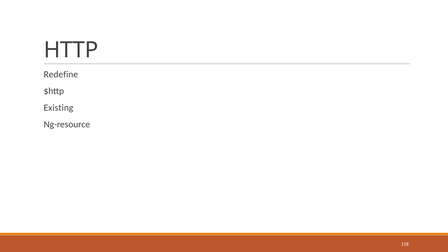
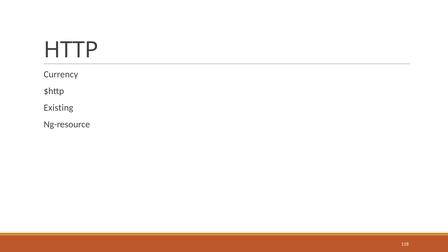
Redefine: Redefine -> Currency (61, 74)
